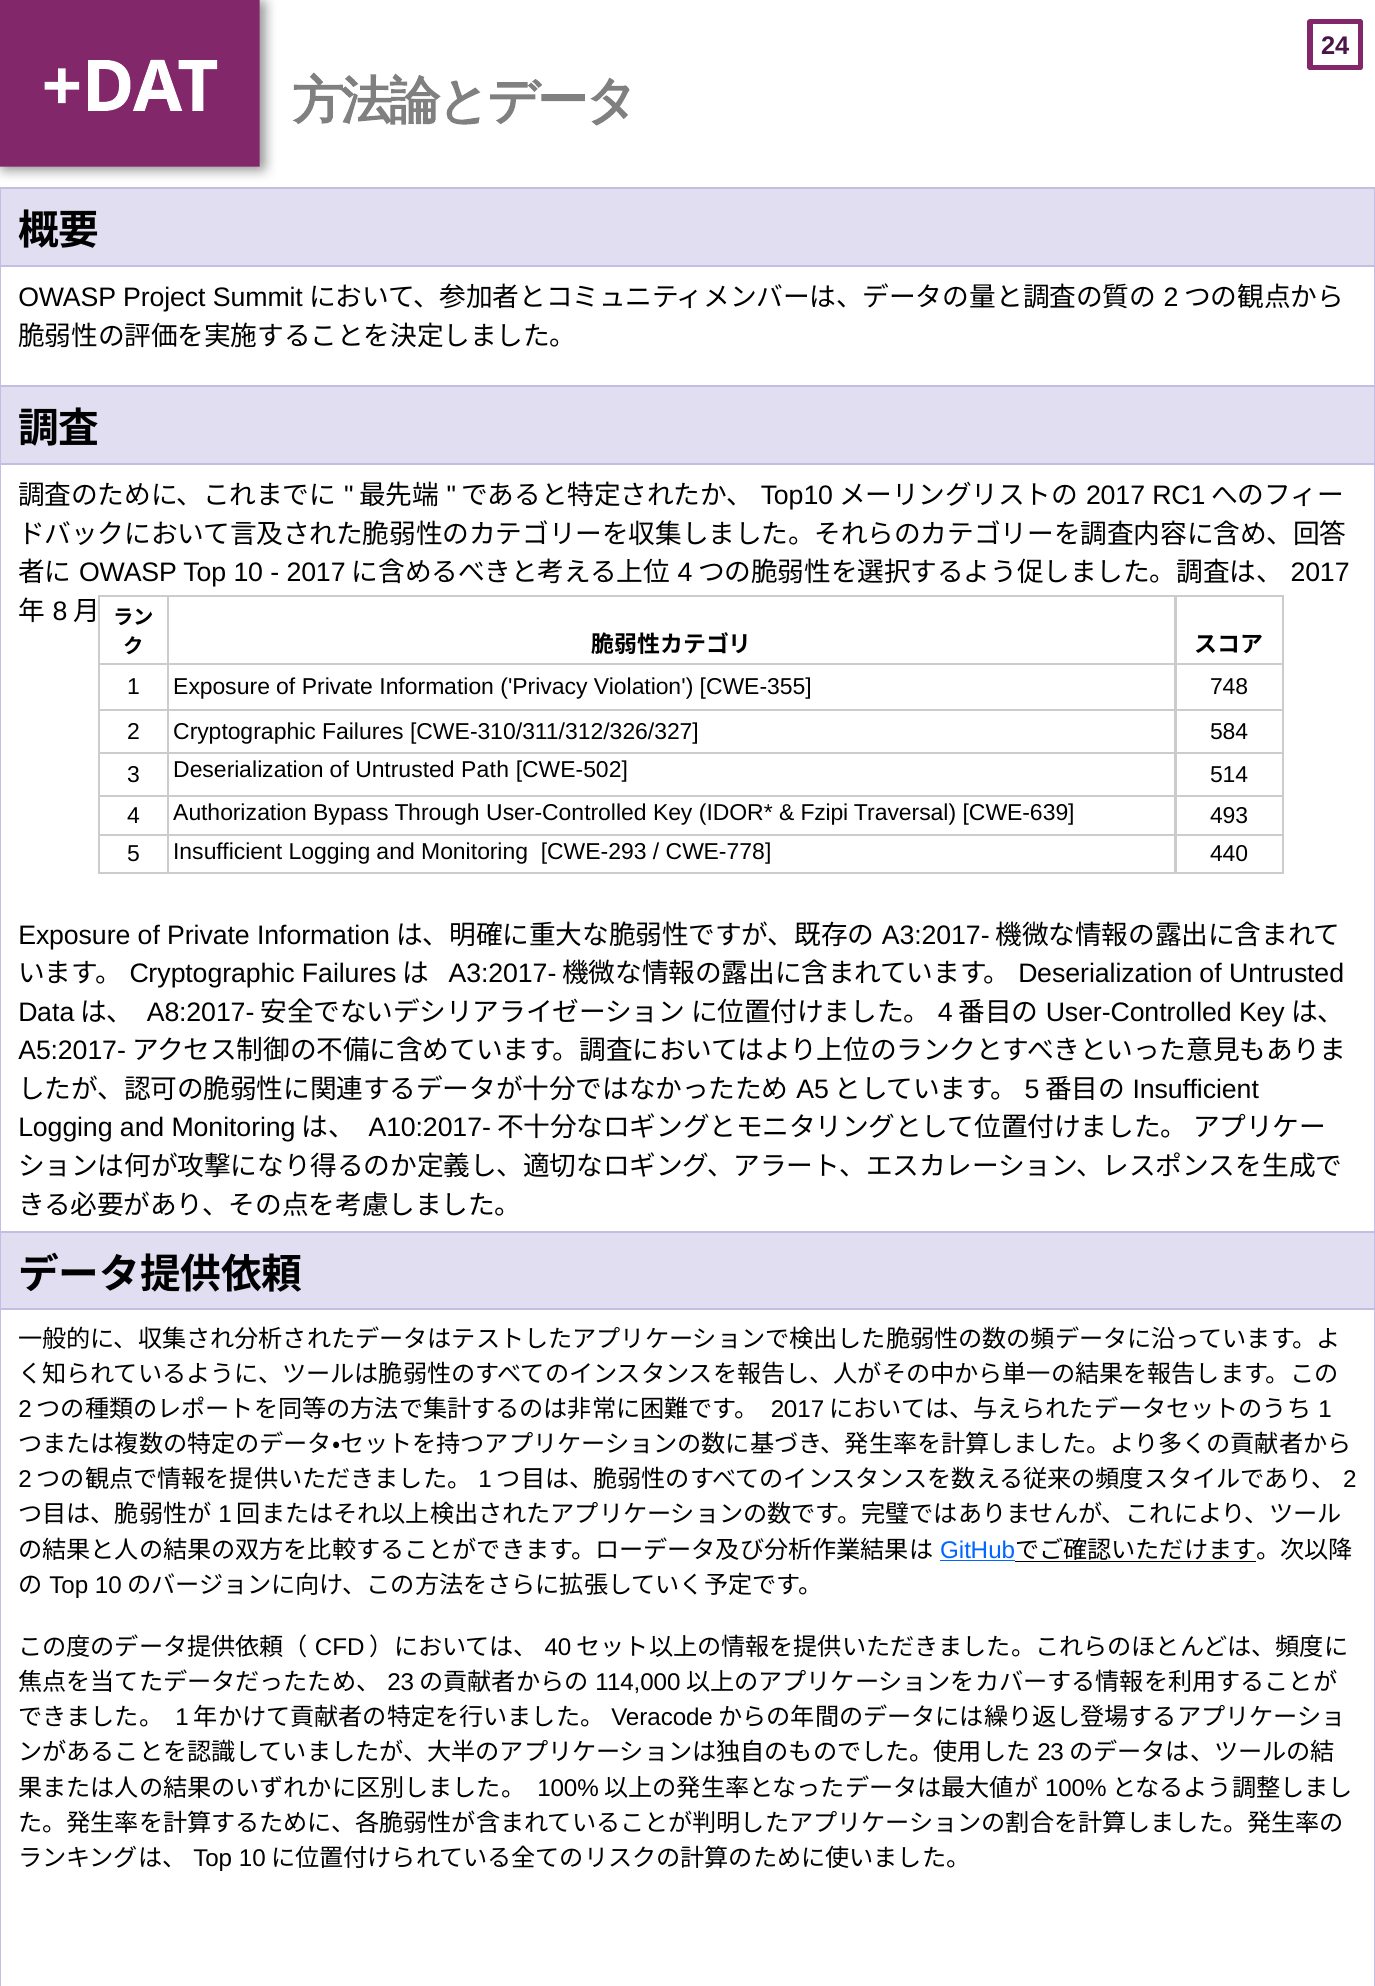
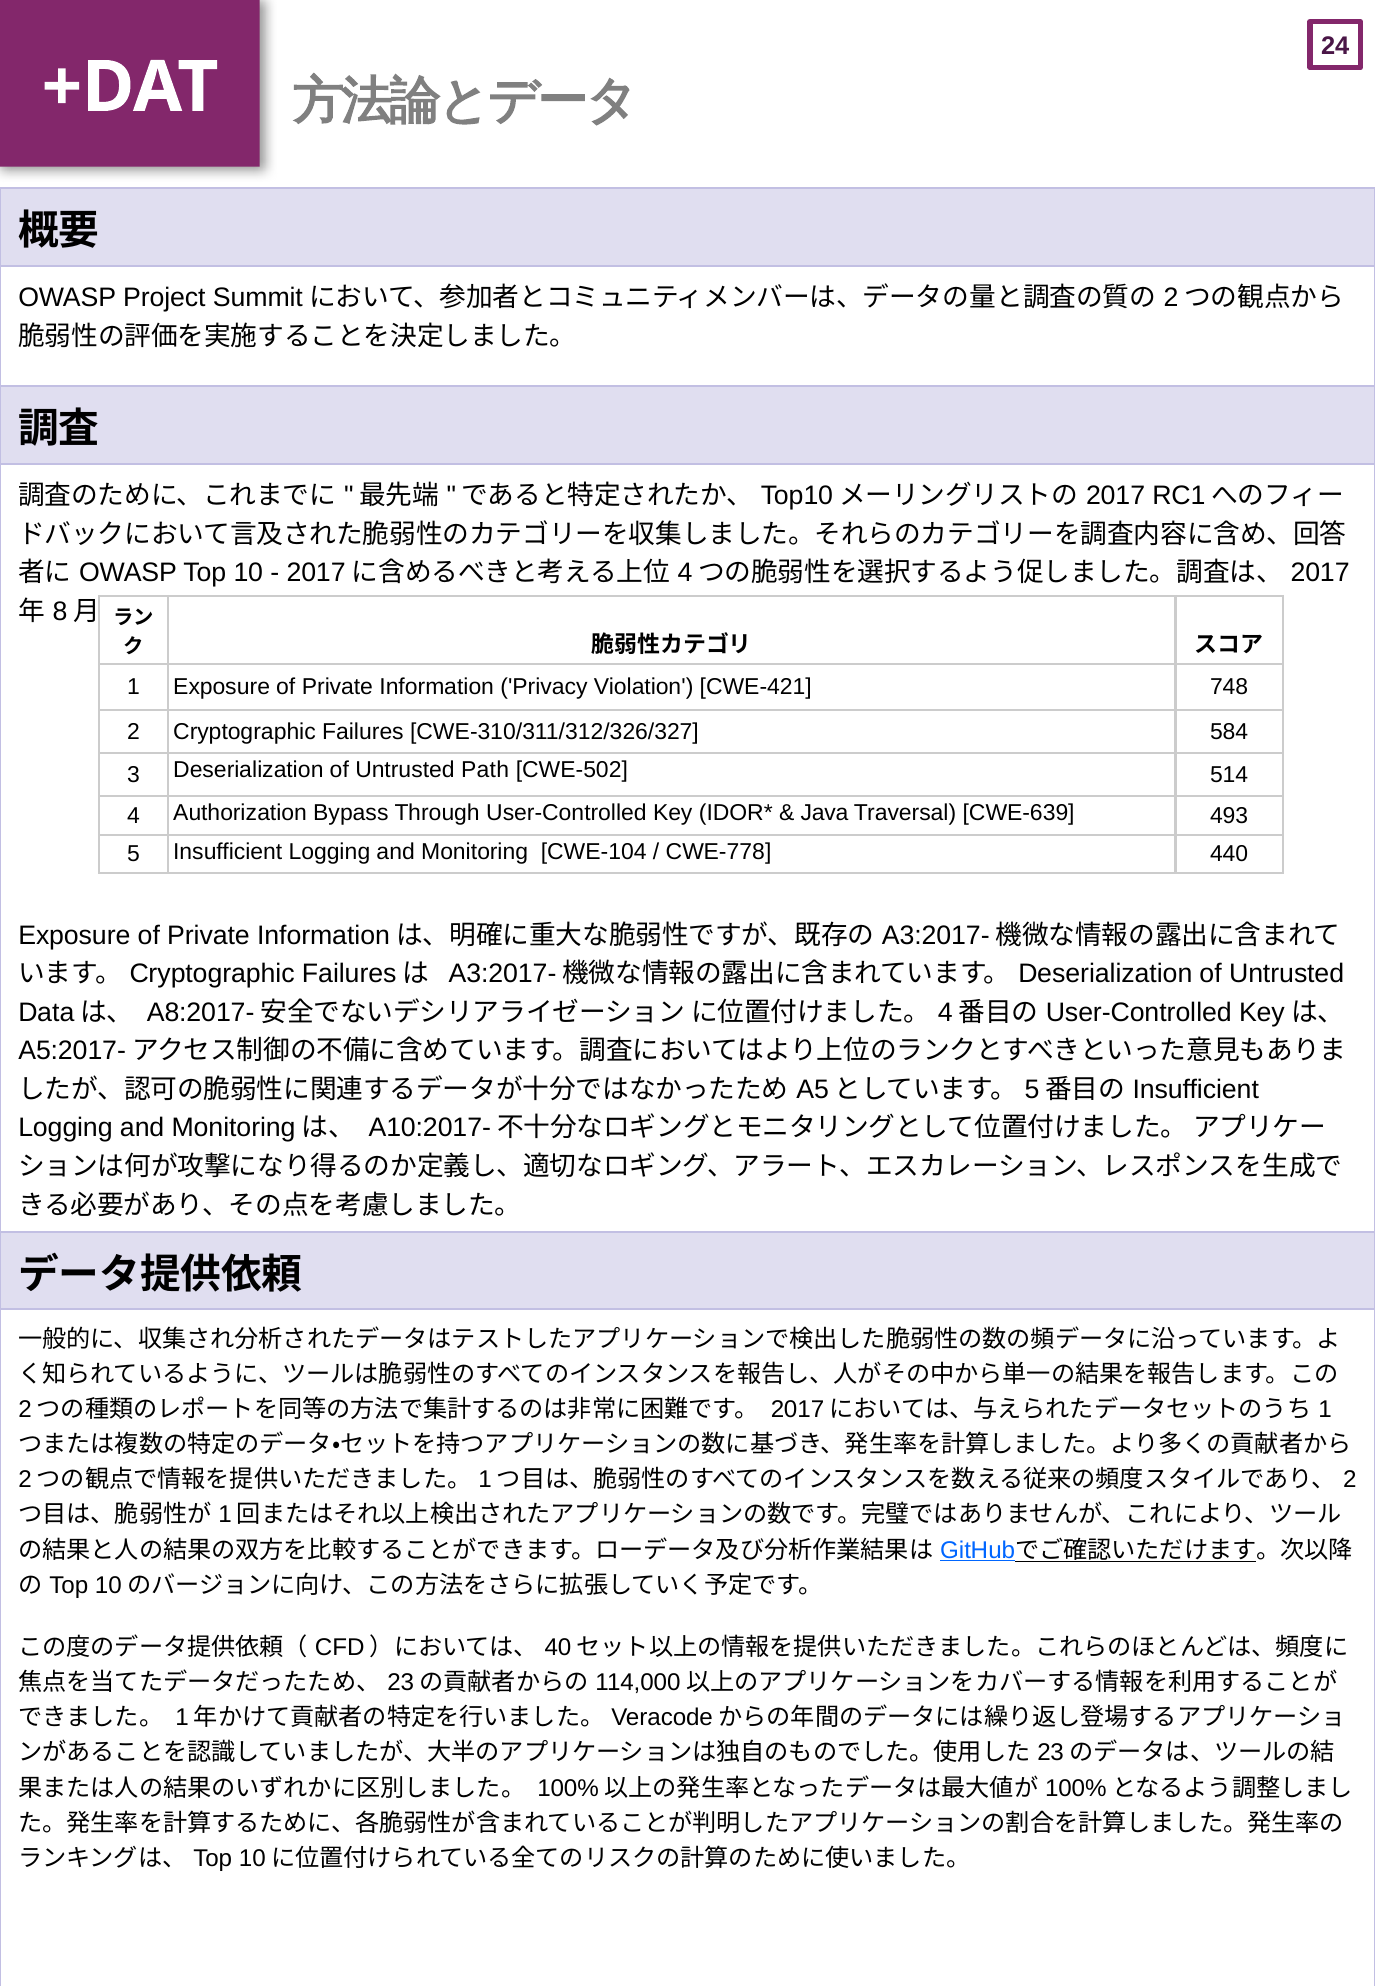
CWE-355: CWE-355 -> CWE-421 (756, 687)
Fzipi: Fzipi -> Java (824, 813)
CWE-293: CWE-293 -> CWE-104 (594, 851)
